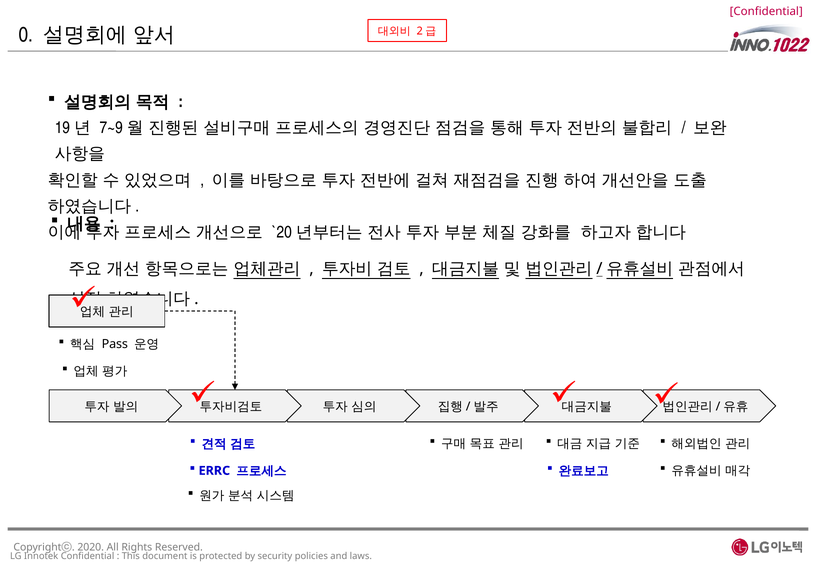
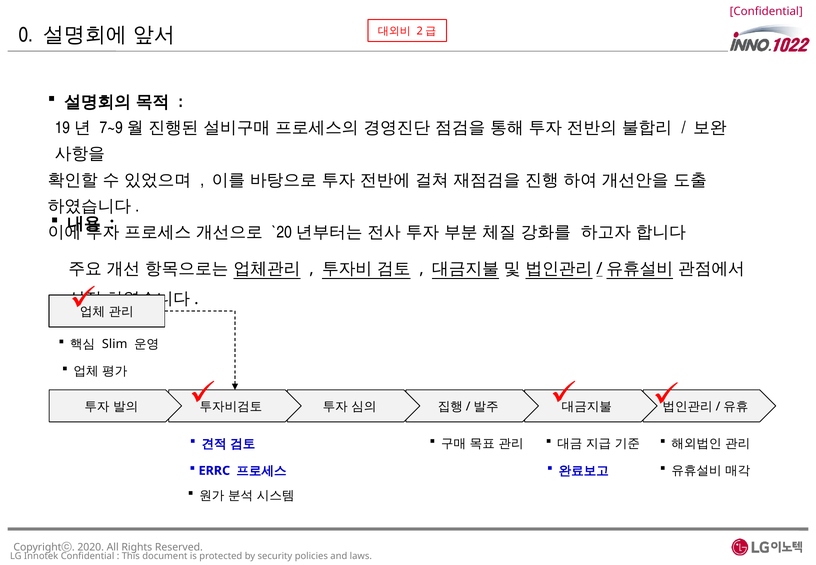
Pass: Pass -> Slim (115, 344)
